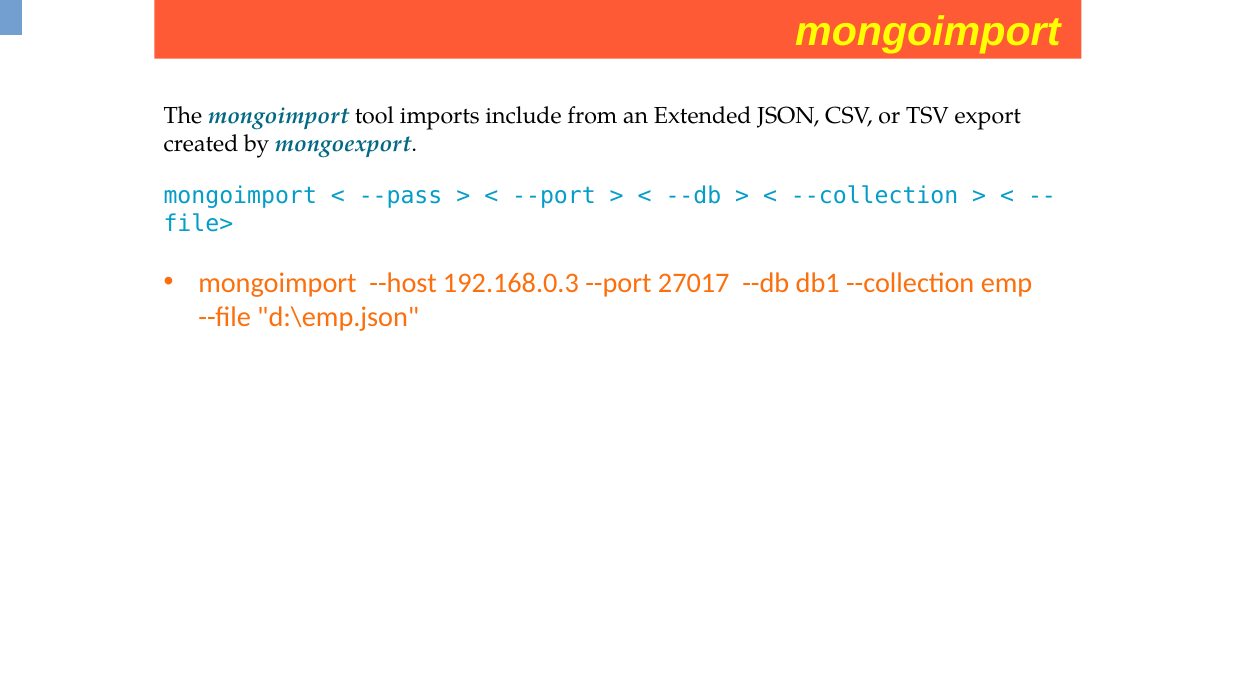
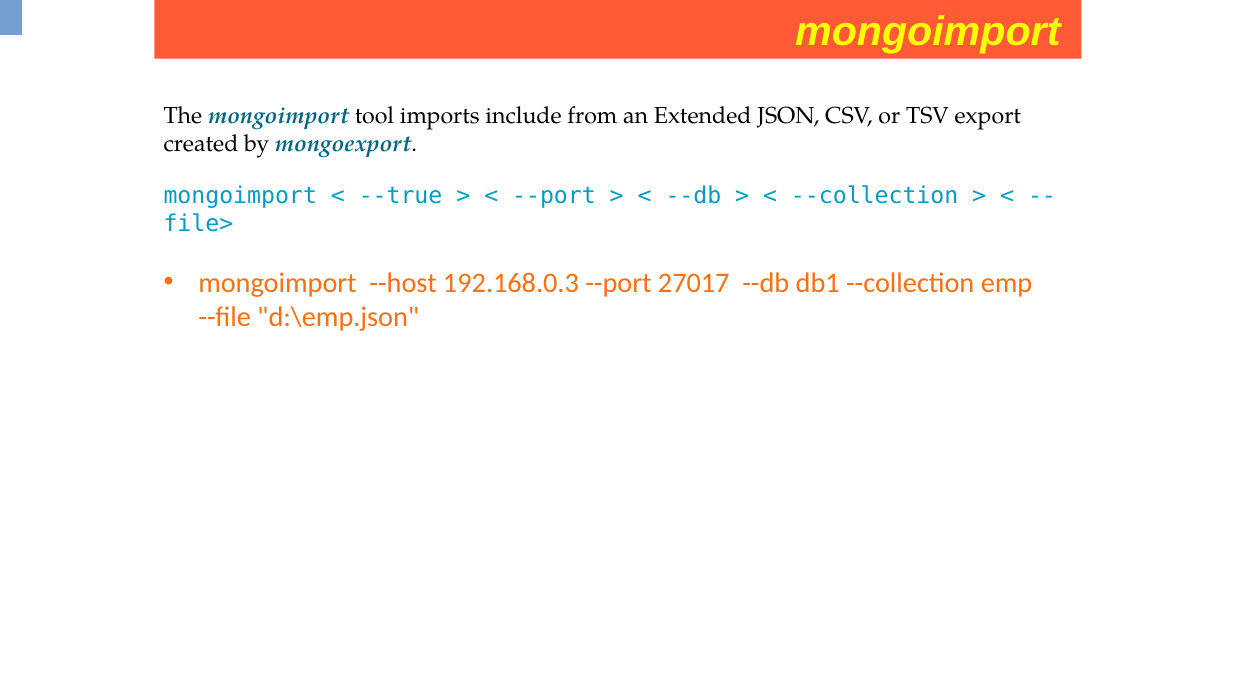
--pass: --pass -> --true (401, 196)
